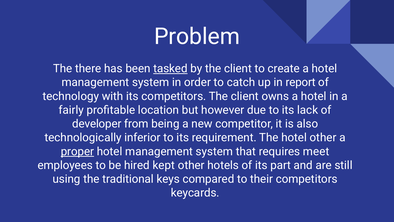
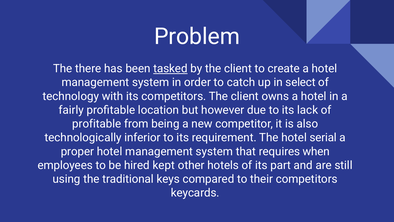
report: report -> select (301, 82)
developer: developer -> profitable (97, 124)
hotel other: other -> serial (323, 137)
proper underline: present -> none (77, 151)
meet: meet -> when (316, 151)
